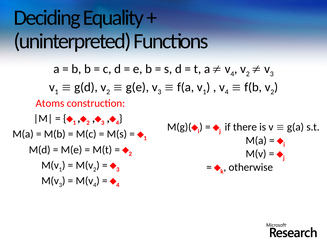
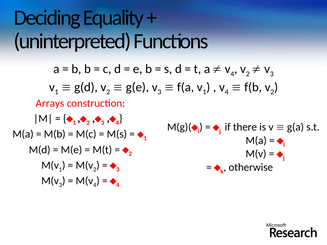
Atoms: Atoms -> Arrays (50, 103)
